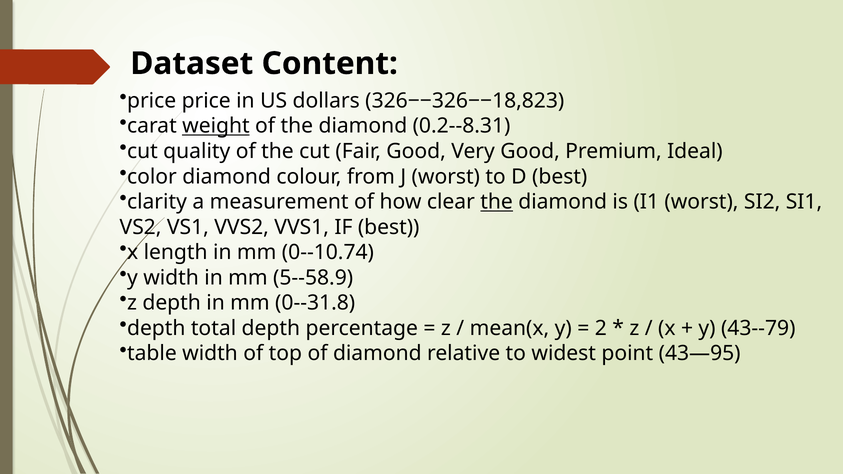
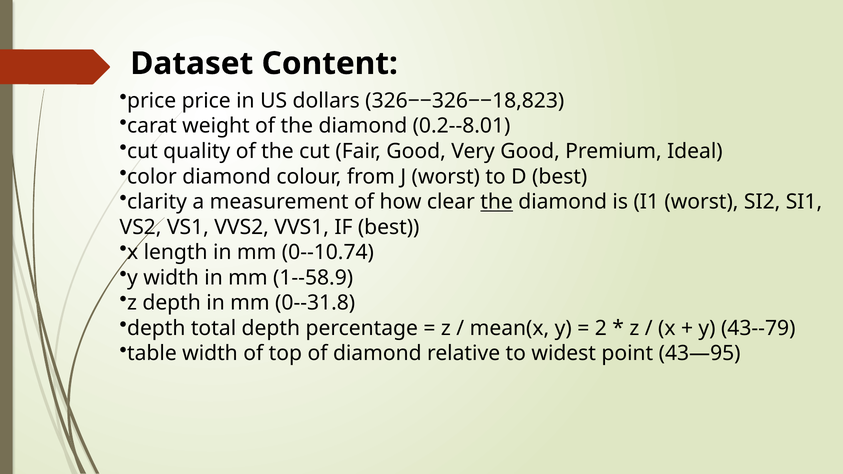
weight underline: present -> none (216, 126)
0.2--8.31: 0.2--8.31 -> 0.2--8.01 (462, 126)
5--58.9: 5--58.9 -> 1--58.9 (313, 278)
